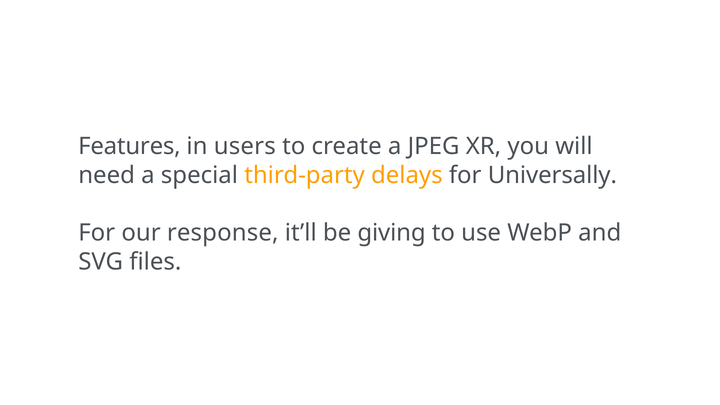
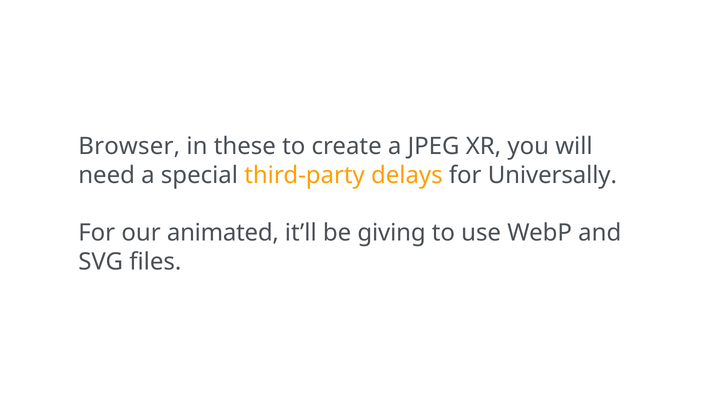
Features: Features -> Browser (129, 147)
users: users -> these (245, 147)
response: response -> animated (223, 233)
